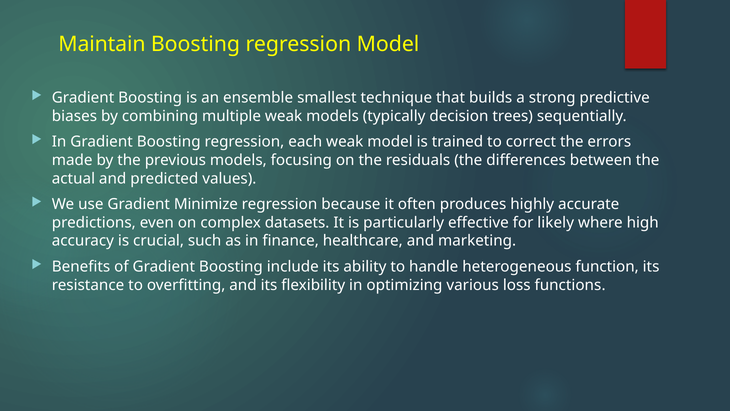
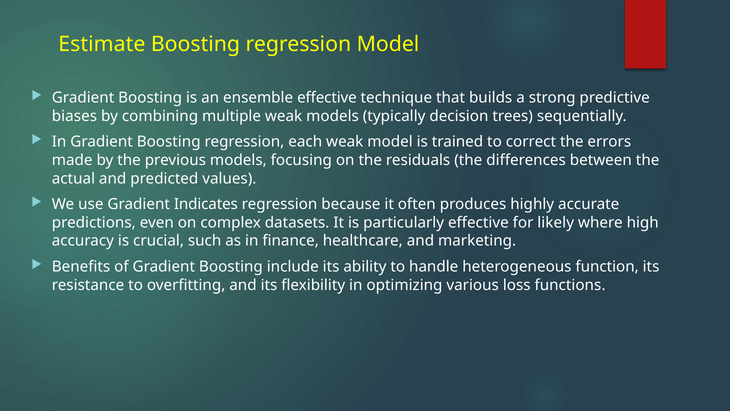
Maintain: Maintain -> Estimate (102, 44)
ensemble smallest: smallest -> effective (327, 98)
Minimize: Minimize -> Indicates (206, 204)
